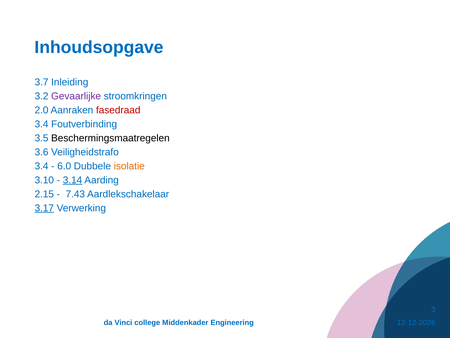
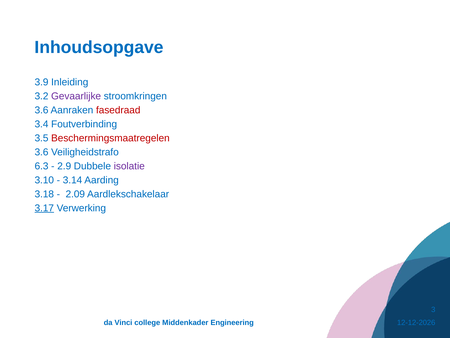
3.7: 3.7 -> 3.9 (42, 82)
2.0: 2.0 -> 3.6 (42, 110)
Beschermingsmaatregelen colour: black -> red (110, 138)
3.4: 3.4 -> 6.3 (42, 166)
6.0: 6.0 -> 2.9 (64, 166)
isolatie colour: orange -> purple (129, 166)
3.14 underline: present -> none (73, 180)
2.15: 2.15 -> 3.18 (44, 194)
7.43: 7.43 -> 2.09 (75, 194)
